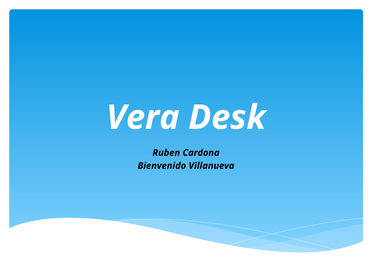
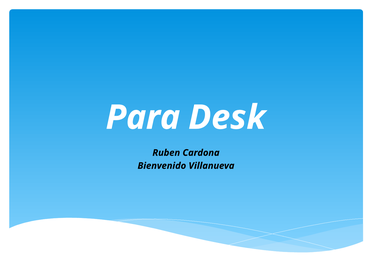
Vera: Vera -> Para (143, 118)
